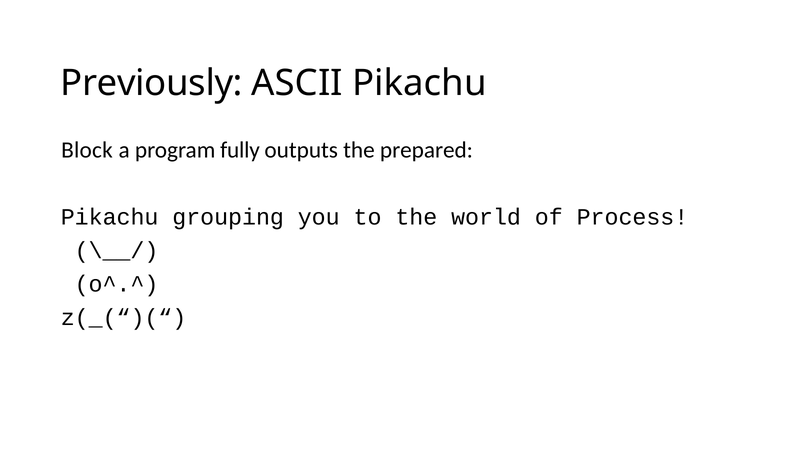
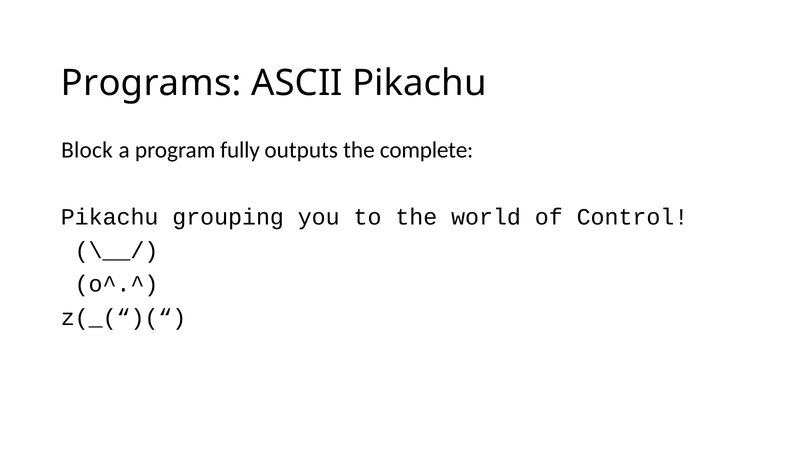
Previously: Previously -> Programs (151, 83)
prepared: prepared -> complete (427, 150)
Process: Process -> Control (632, 217)
